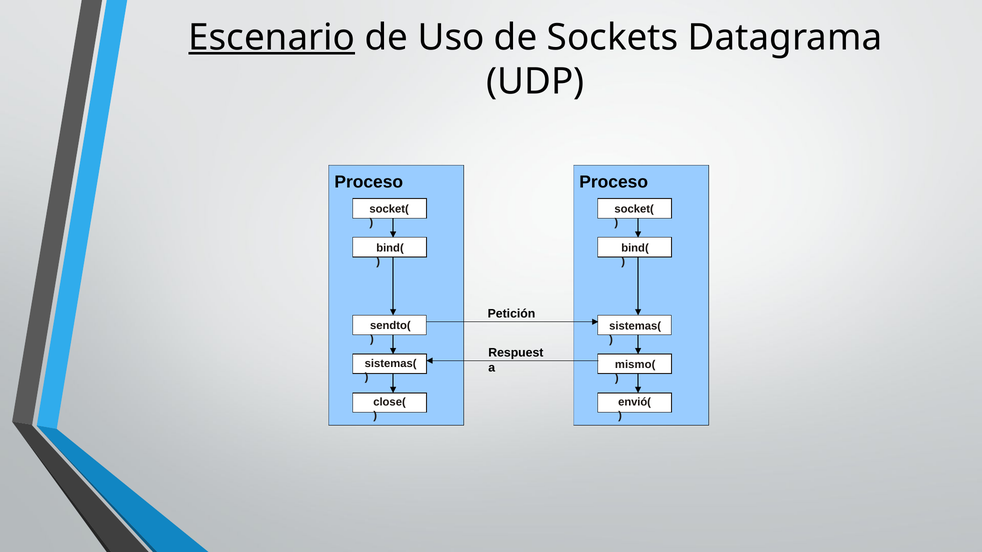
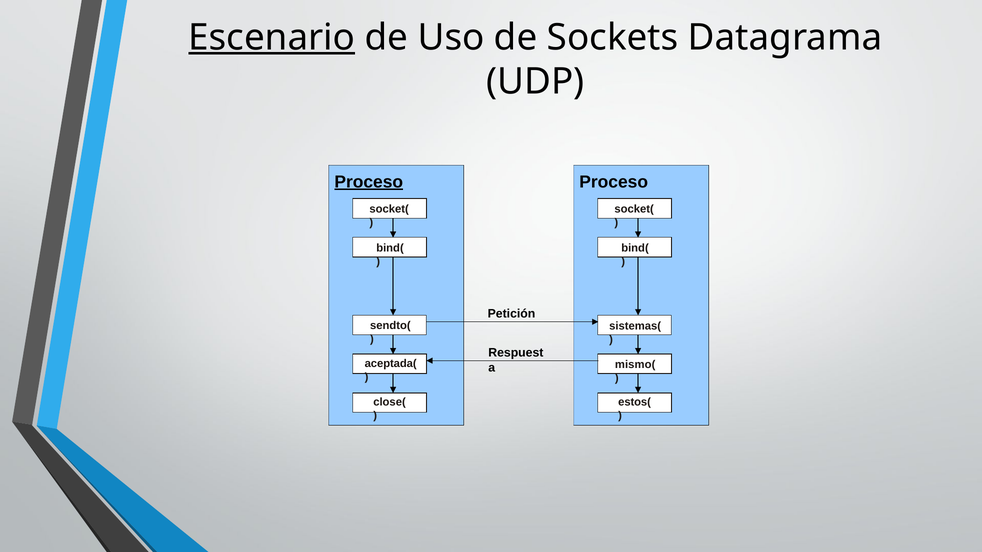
Proceso underline: none -> present (369, 182)
sistemas(: sistemas( -> aceptada( (391, 364)
envió(: envió( -> estos( (635, 402)
